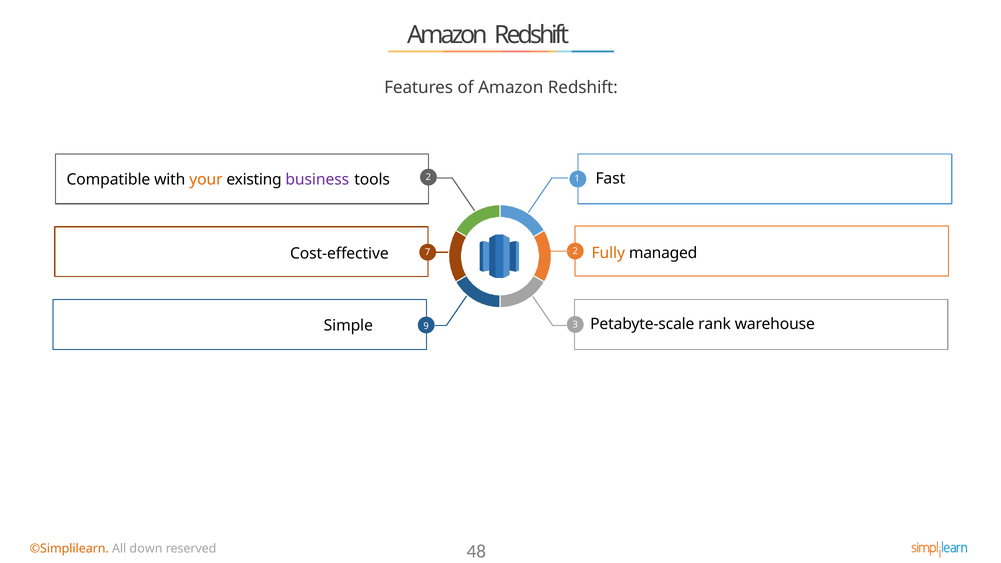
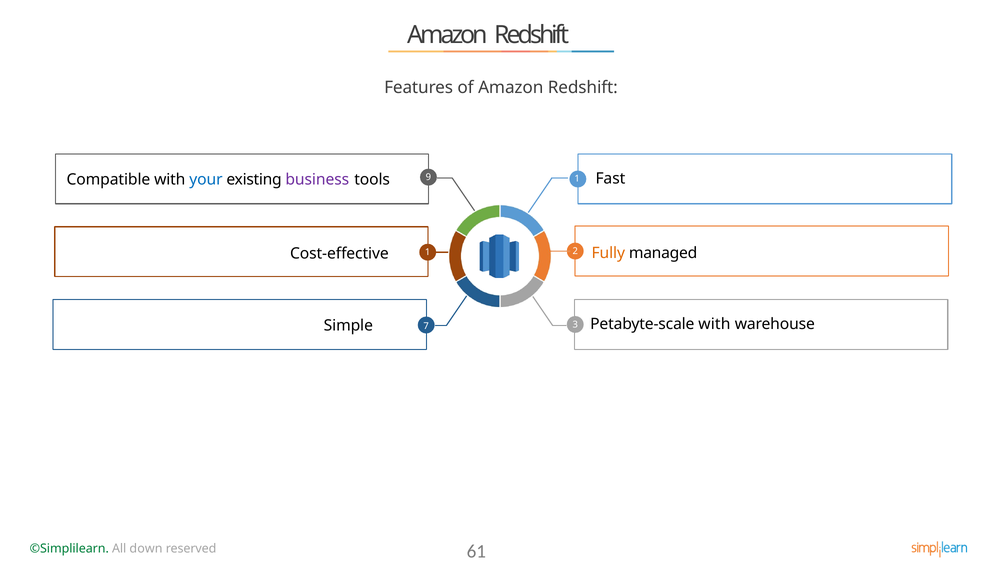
your colour: orange -> blue (206, 179)
tools 2: 2 -> 9 (428, 177)
Cost-effective 7: 7 -> 1 (428, 252)
Petabyte-scale rank: rank -> with (714, 324)
9: 9 -> 7 (426, 326)
©Simplilearn colour: orange -> green (69, 549)
48: 48 -> 61 (476, 551)
